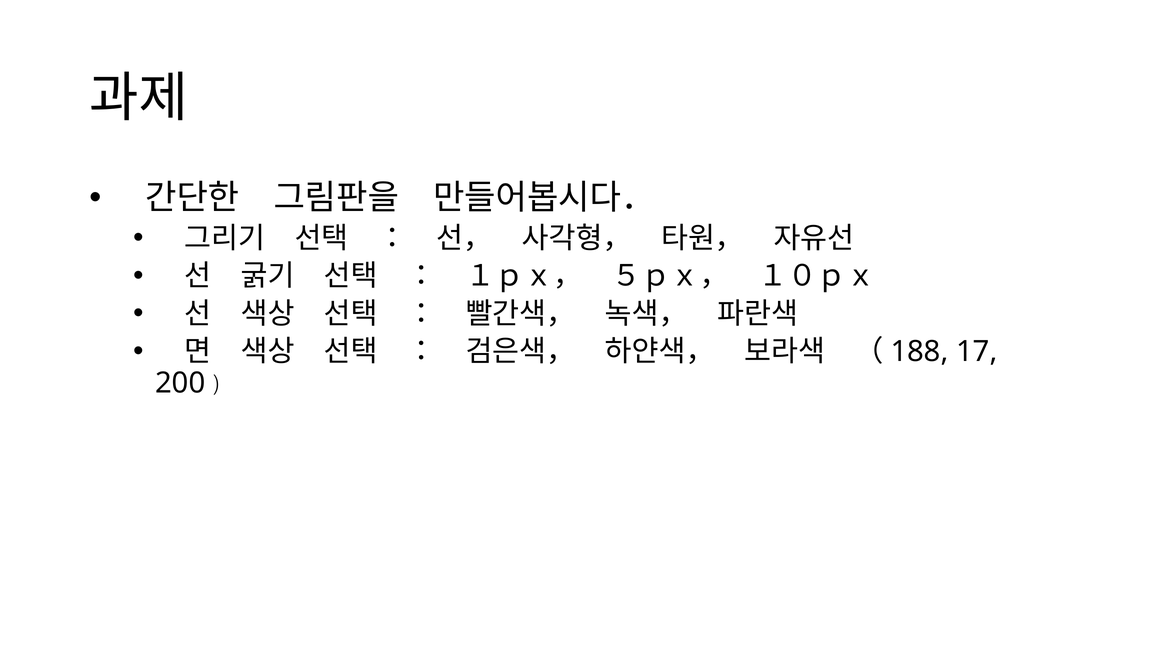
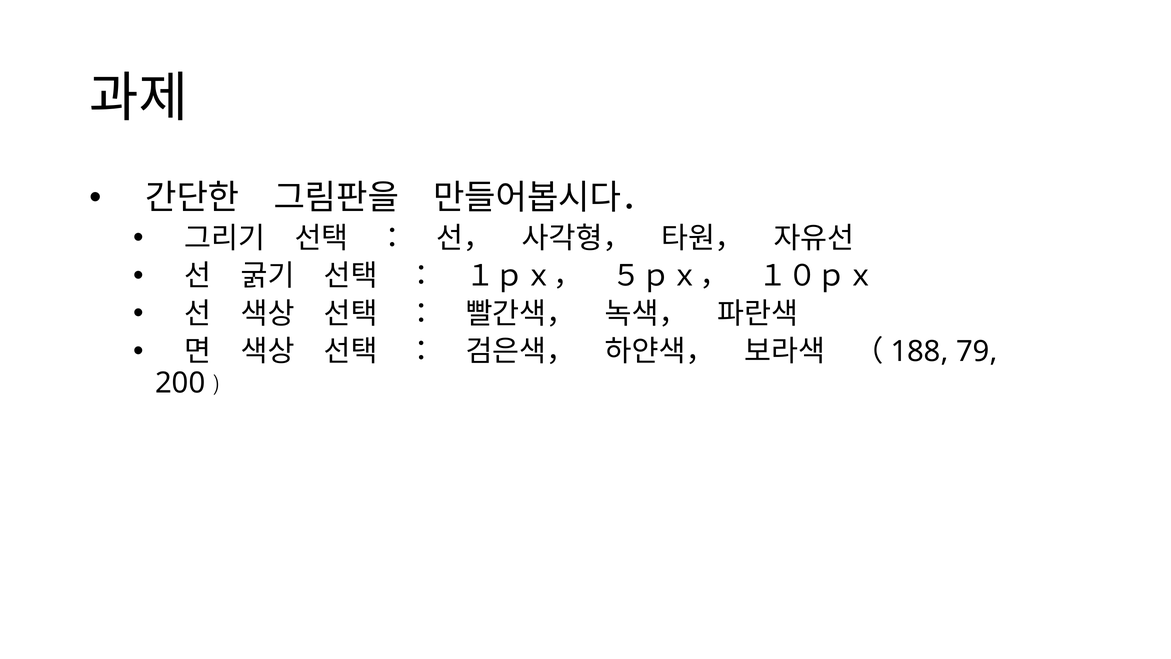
17: 17 -> 79 (977, 351)
